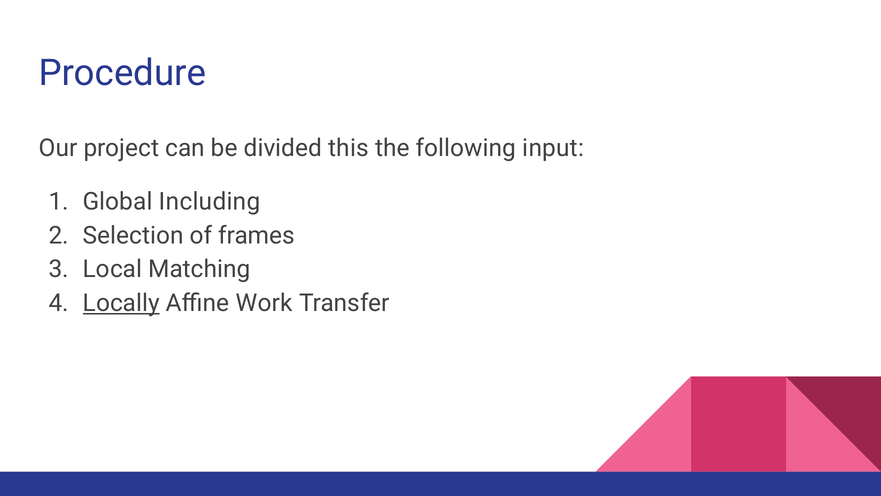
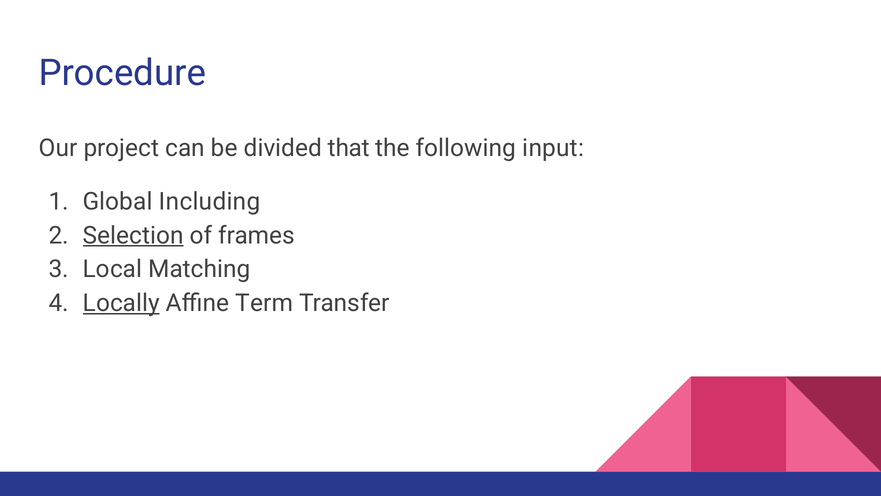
this: this -> that (349, 148)
Selection underline: none -> present (133, 235)
Work: Work -> Term (264, 303)
